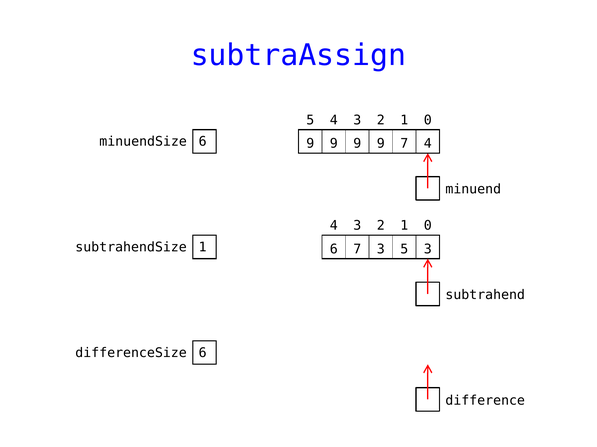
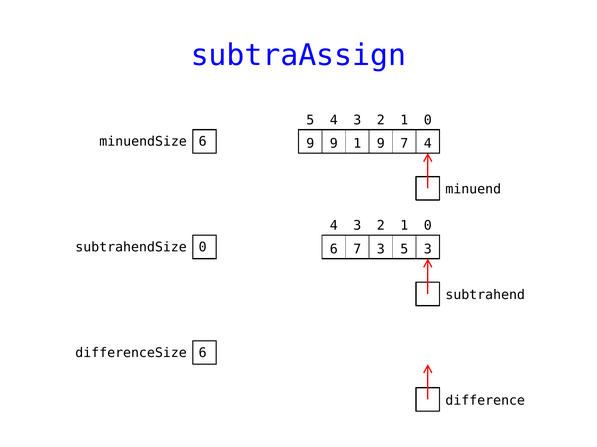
9: 9 -> 1 (357, 144)
subtrahendSize 1: 1 -> 0 (203, 248)
